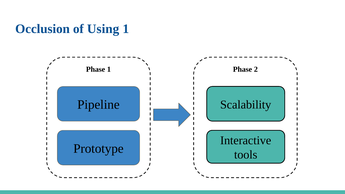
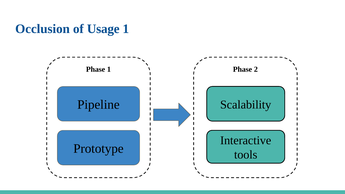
Using: Using -> Usage (103, 29)
